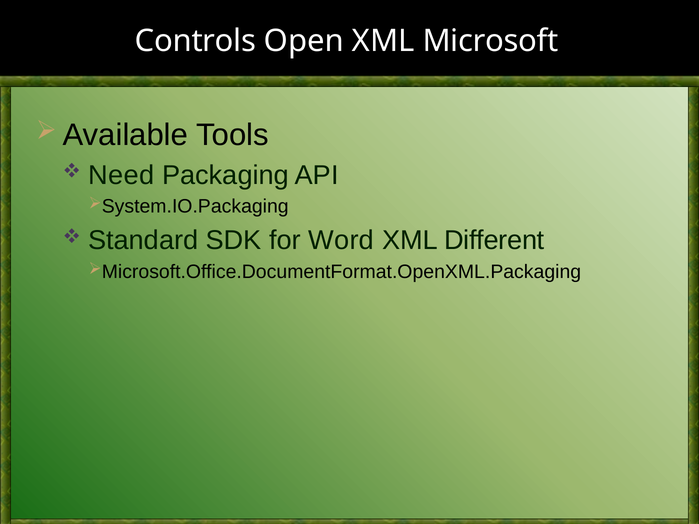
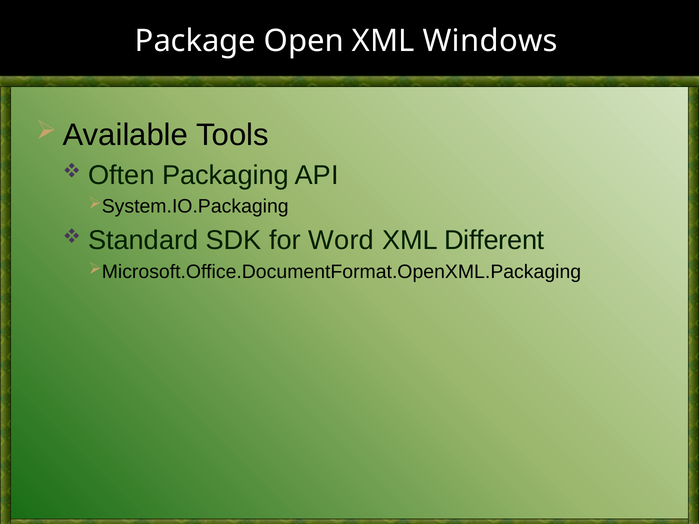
Controls: Controls -> Package (195, 41)
Microsoft: Microsoft -> Windows (490, 41)
Need: Need -> Often (121, 175)
